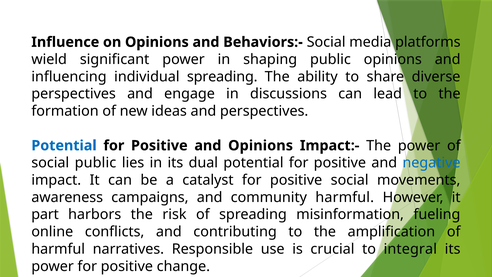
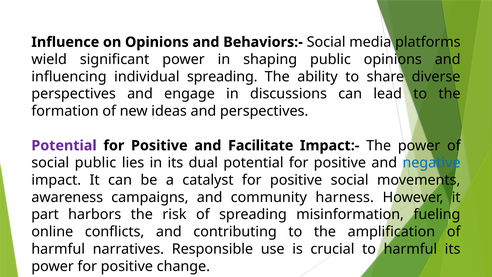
Potential colour: blue -> purple (64, 145)
and Opinions: Opinions -> Facilitate (261, 145)
community harmful: harmful -> harness (345, 197)
to integral: integral -> harmful (410, 249)
